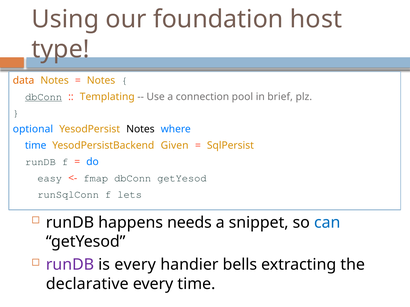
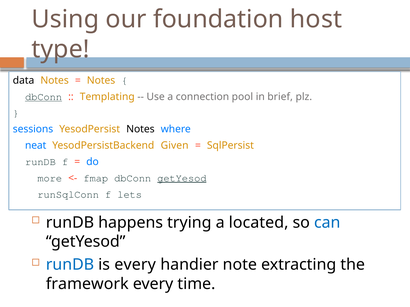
data colour: orange -> black (24, 81)
optional: optional -> sessions (33, 129)
time: time -> neat (36, 146)
easy: easy -> more (50, 178)
getYesod underline: none -> present (182, 178)
needs: needs -> trying (189, 223)
snippet: snippet -> located (259, 223)
runDB colour: purple -> blue (70, 265)
bells: bells -> note (240, 265)
declarative: declarative -> framework (87, 284)
